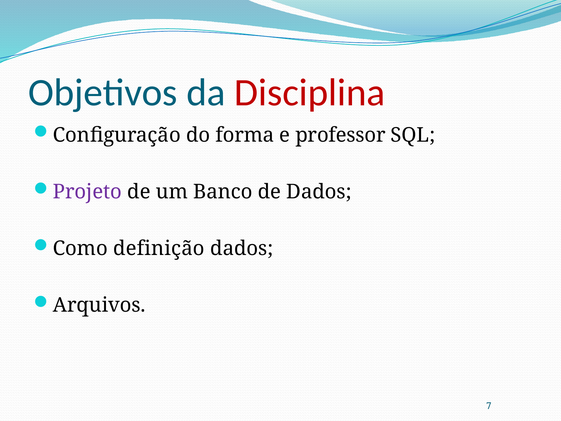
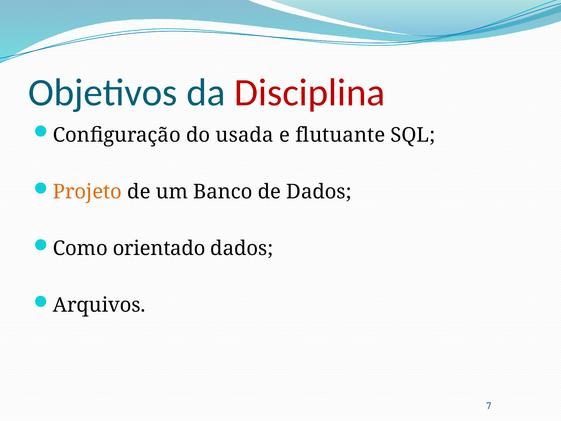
forma: forma -> usada (245, 135)
professor: professor -> flutuante (340, 135)
Projeto colour: purple -> orange (87, 192)
definição: definição -> orientado (159, 248)
